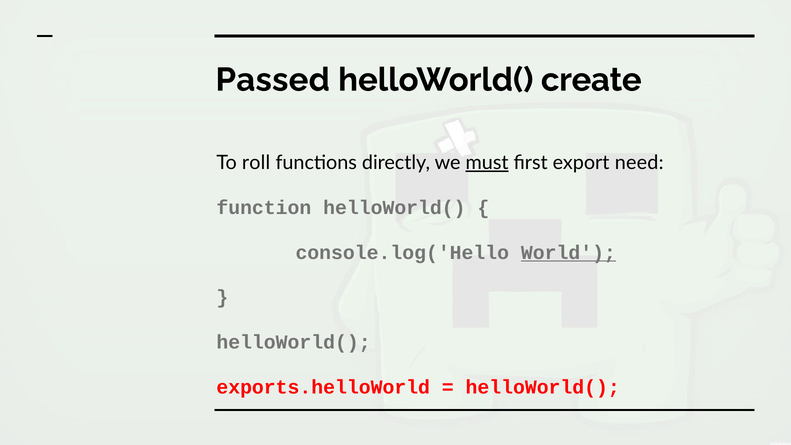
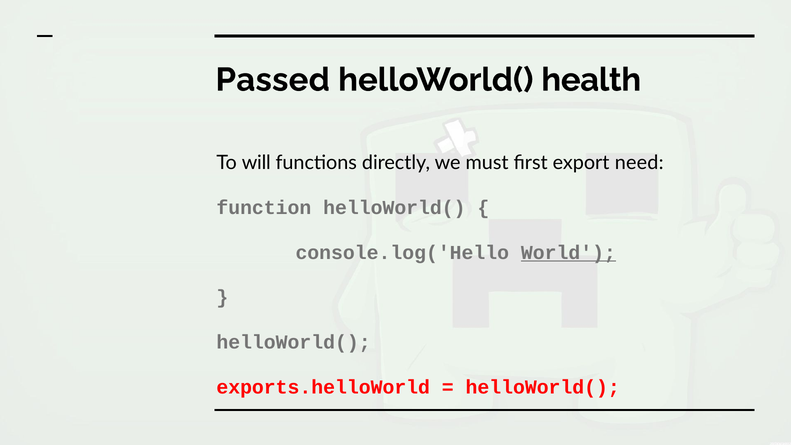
create: create -> health (591, 80)
roll: roll -> will (256, 163)
must underline: present -> none (487, 163)
